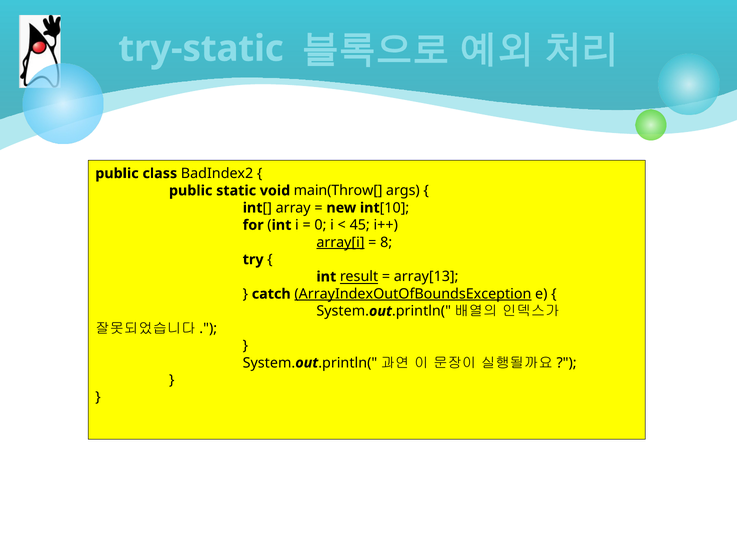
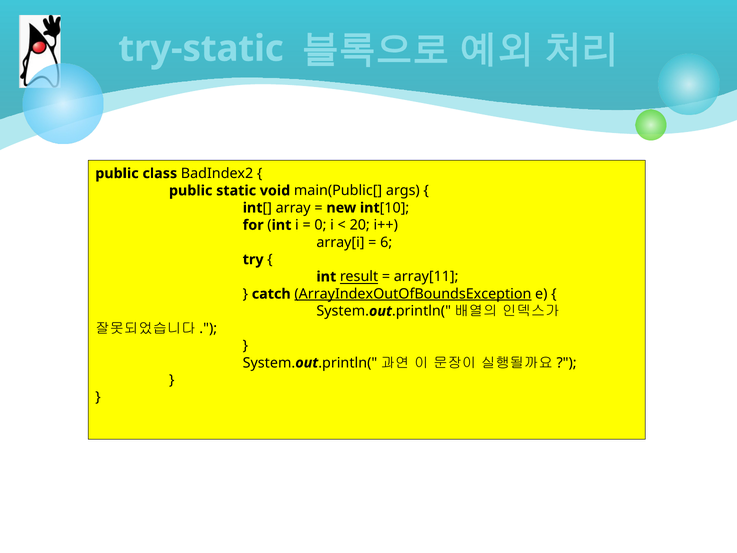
main(Throw[: main(Throw[ -> main(Public[ (338, 191)
45: 45 -> 20 (360, 225)
array[i underline: present -> none (340, 242)
8: 8 -> 6 (386, 242)
array[13: array[13 -> array[11 (426, 277)
